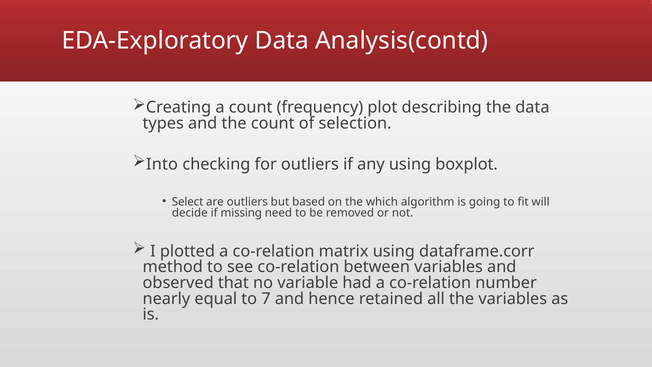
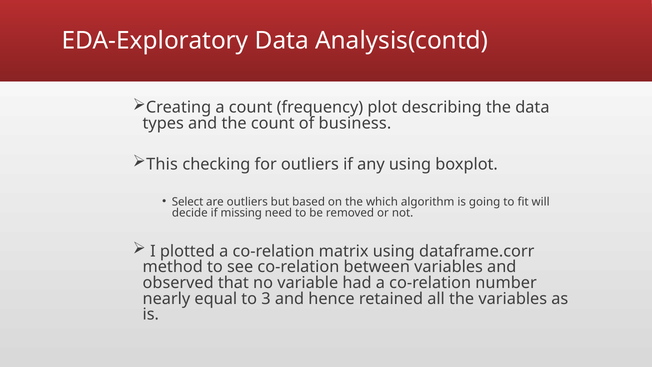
selection: selection -> business (355, 123)
Into: Into -> This (162, 164)
7: 7 -> 3 (266, 299)
